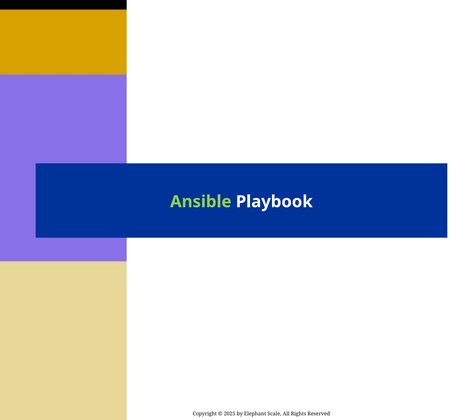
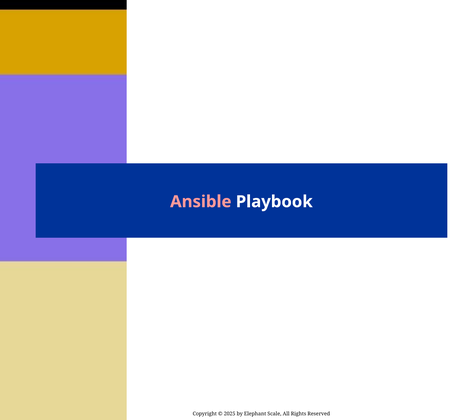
Ansible colour: light green -> pink (201, 202)
